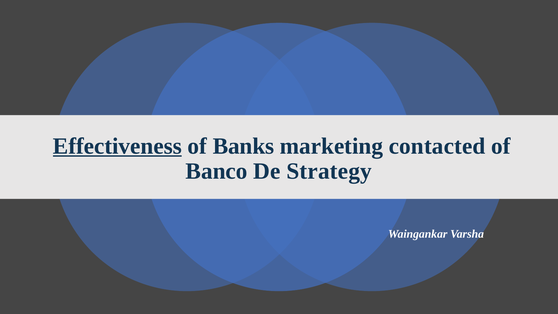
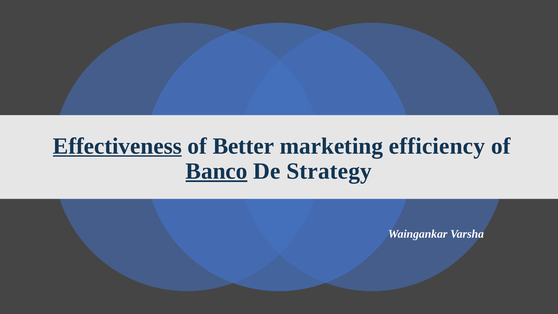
Banks: Banks -> Better (243, 146)
contacted: contacted -> efficiency (437, 146)
Banco underline: none -> present (217, 171)
